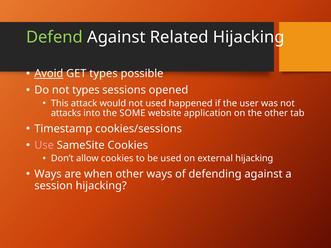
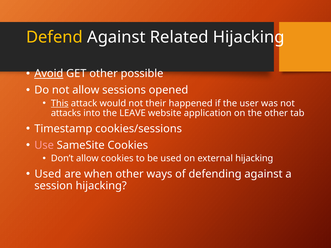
Defend colour: light green -> yellow (54, 37)
GET types: types -> other (104, 74)
not types: types -> allow (86, 90)
This underline: none -> present (60, 103)
not used: used -> their (156, 103)
SOME: SOME -> LEAVE (133, 113)
Ways: Ways -> Used (48, 174)
